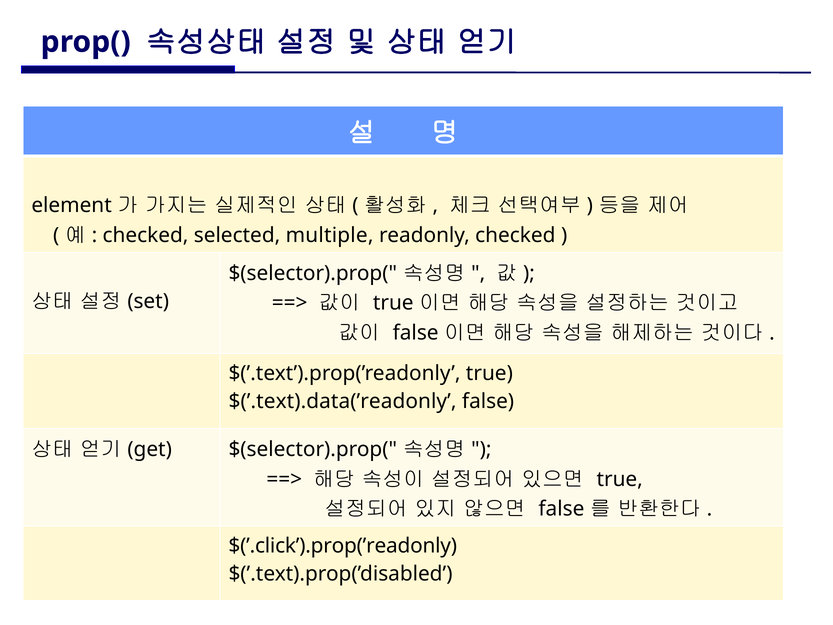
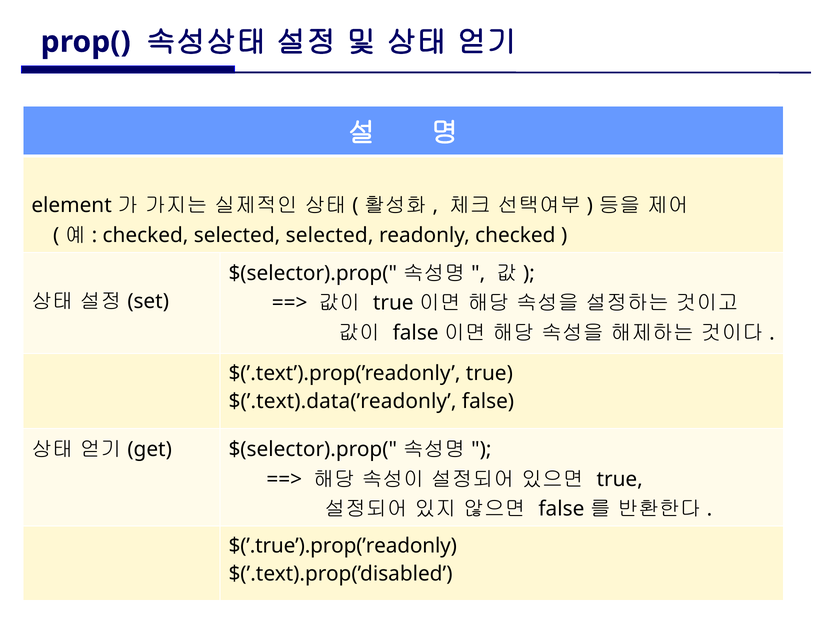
selected multiple: multiple -> selected (330, 235)
$(’.click’).prop(’readonly: $(’.click’).prop(’readonly -> $(’.true’).prop(’readonly (343, 545)
